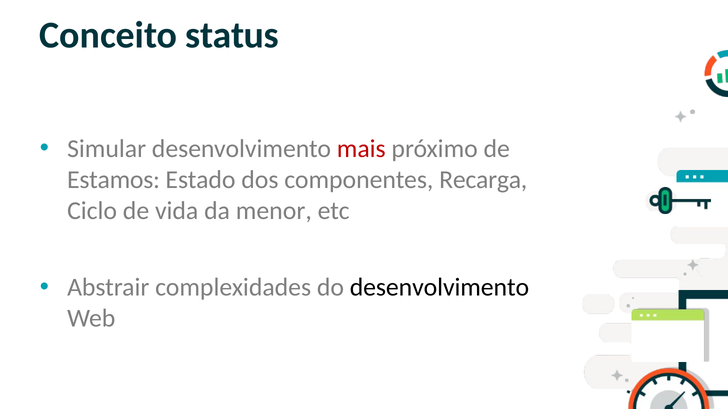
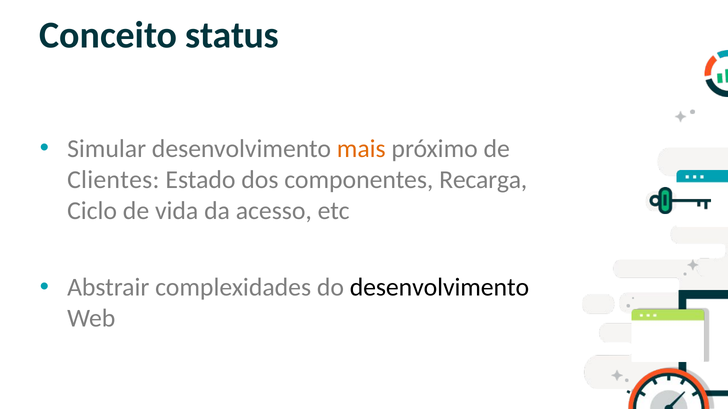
mais colour: red -> orange (361, 149)
Estamos: Estamos -> Clientes (113, 180)
menor: menor -> acesso (274, 211)
